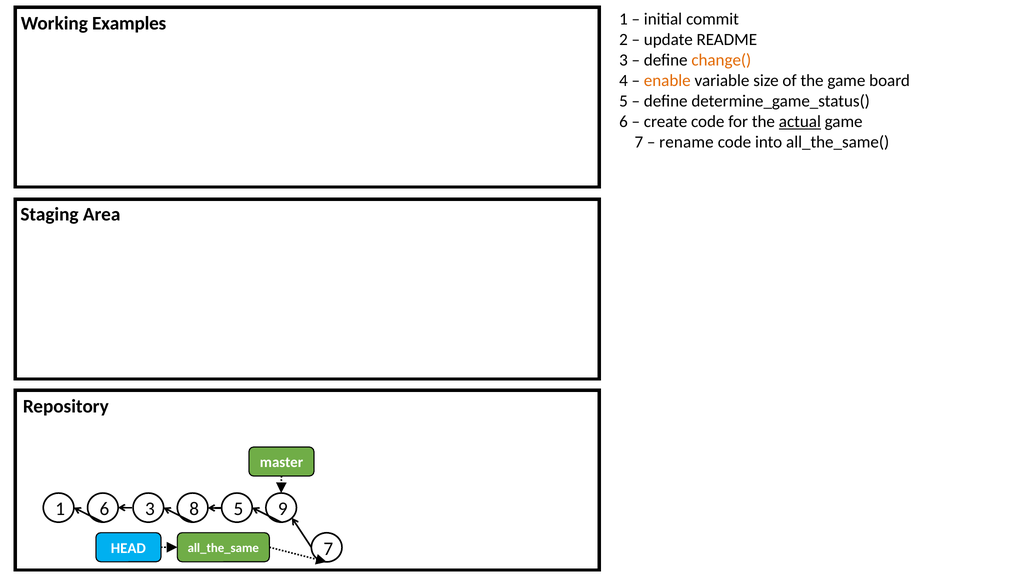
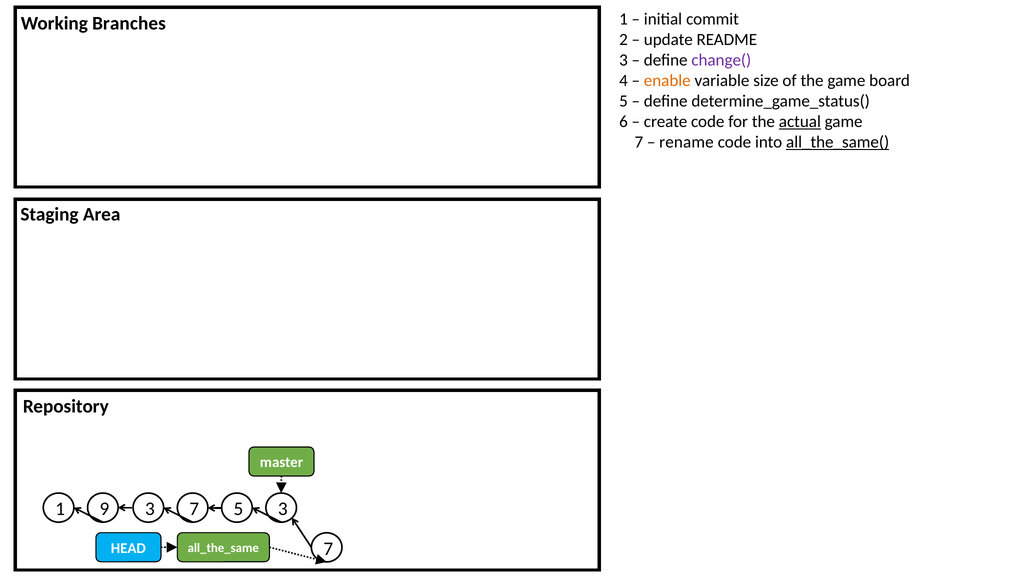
Examples: Examples -> Branches (129, 24)
change( colour: orange -> purple (721, 60)
all_the_same( underline: none -> present (838, 142)
6: 6 -> 9 (104, 509)
8: 8 -> 7 (194, 509)
5 9: 9 -> 3 (283, 509)
